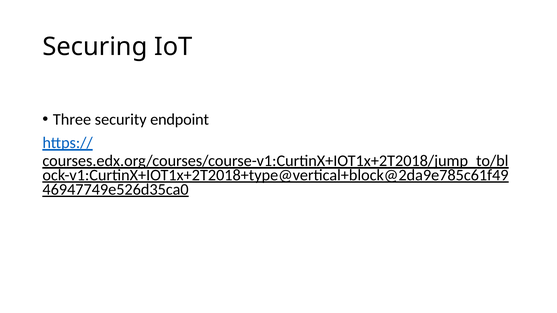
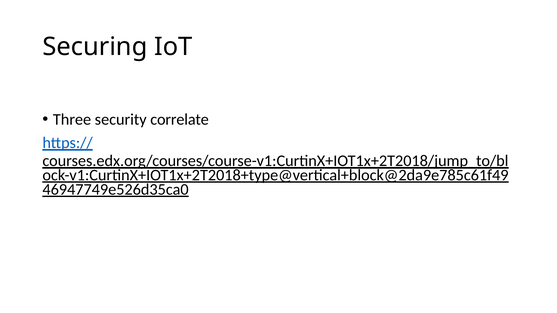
endpoint: endpoint -> correlate (180, 119)
